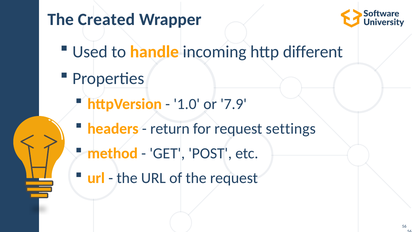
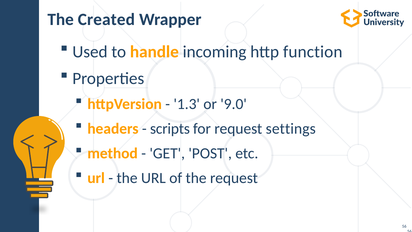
different: different -> function (313, 52)
1.0: 1.0 -> 1.3 (187, 104)
7.9: 7.9 -> 9.0 (234, 104)
return: return -> scripts (170, 129)
